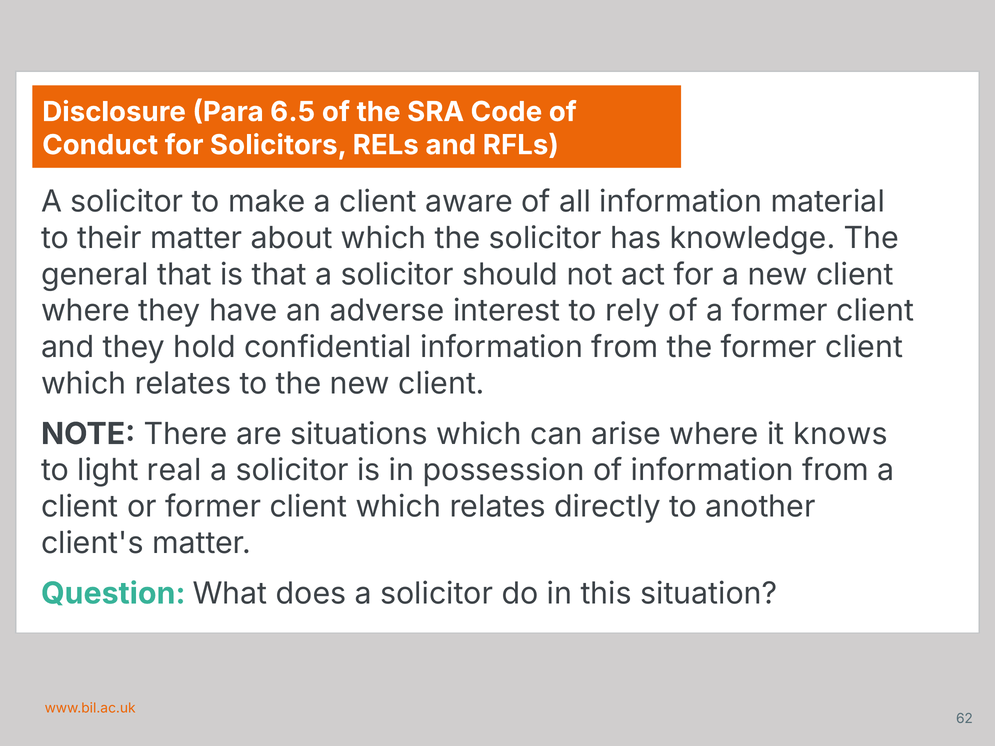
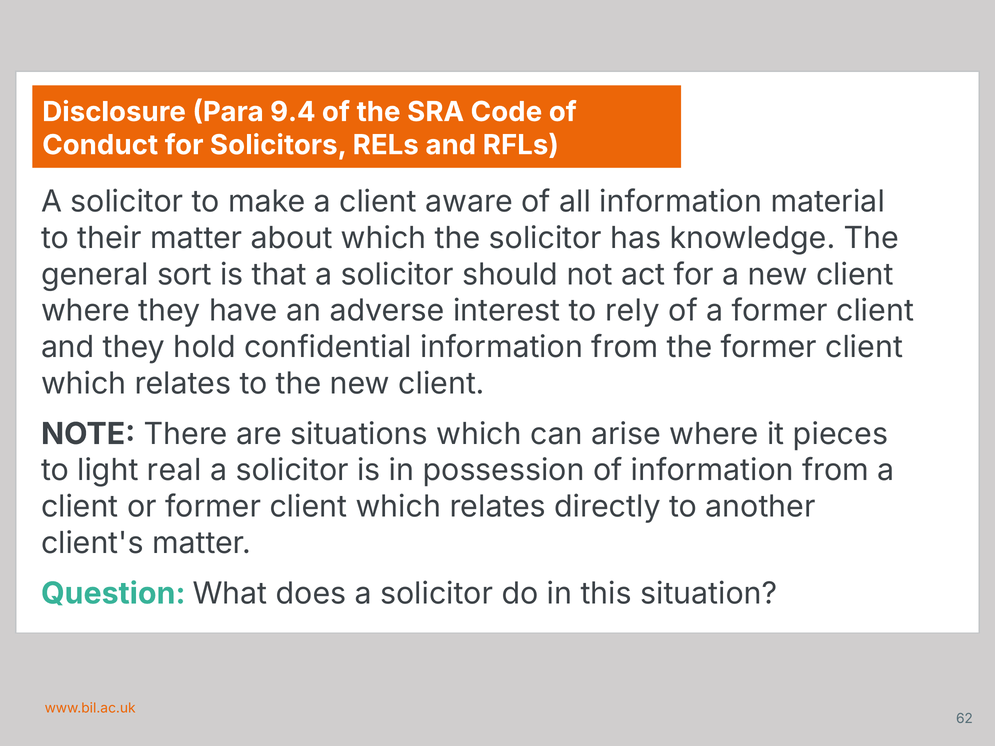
6.5: 6.5 -> 9.4 (293, 112)
general that: that -> sort (185, 275)
knows: knows -> pieces (841, 434)
